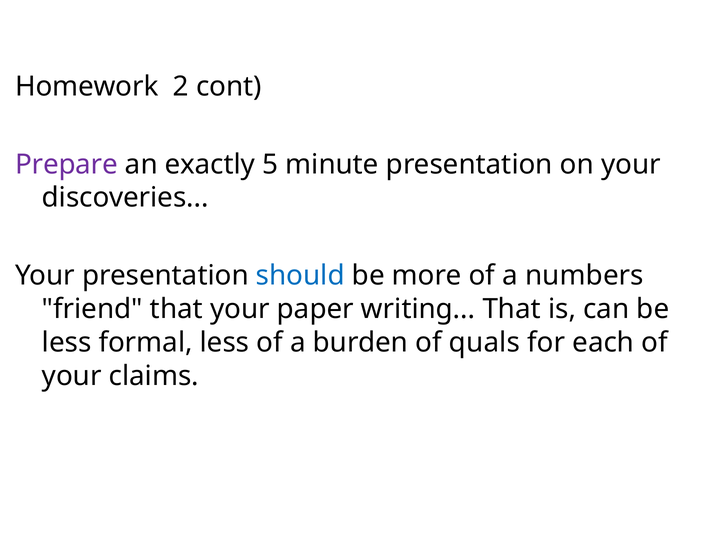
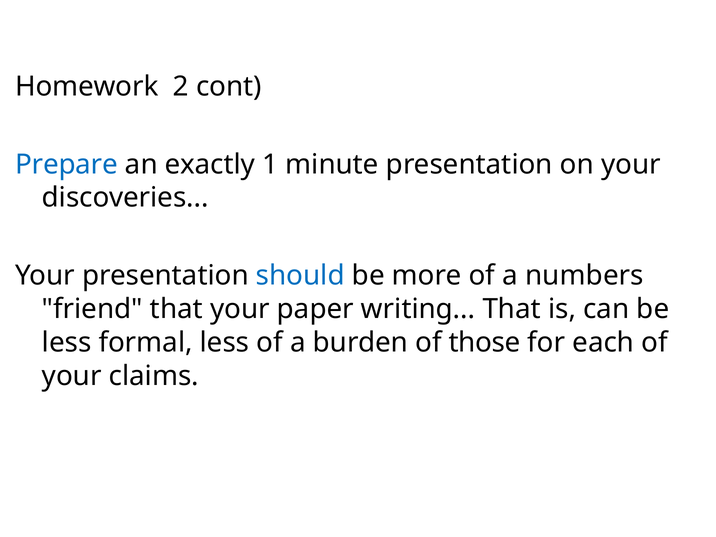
Prepare colour: purple -> blue (67, 164)
5: 5 -> 1 (270, 164)
quals: quals -> those (485, 343)
